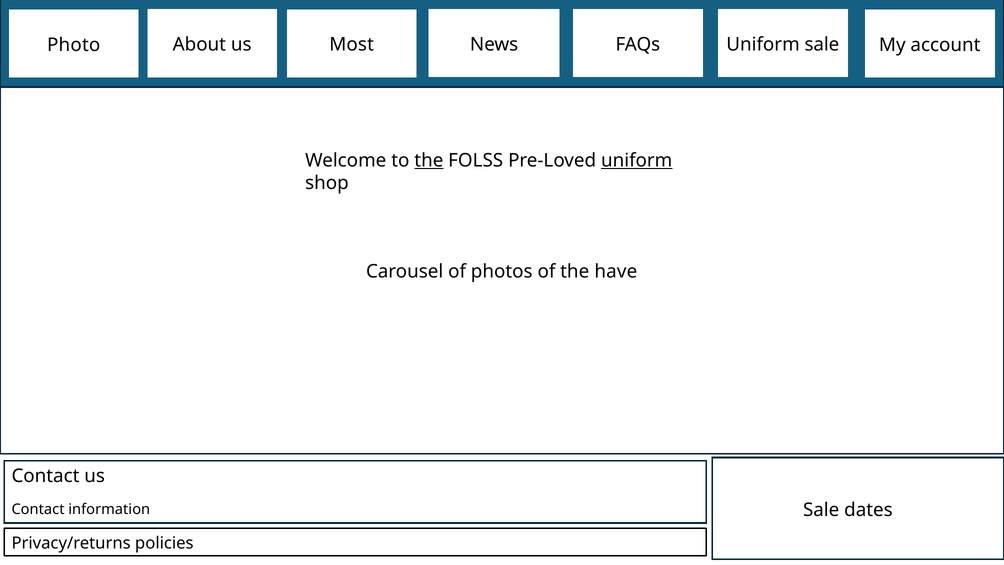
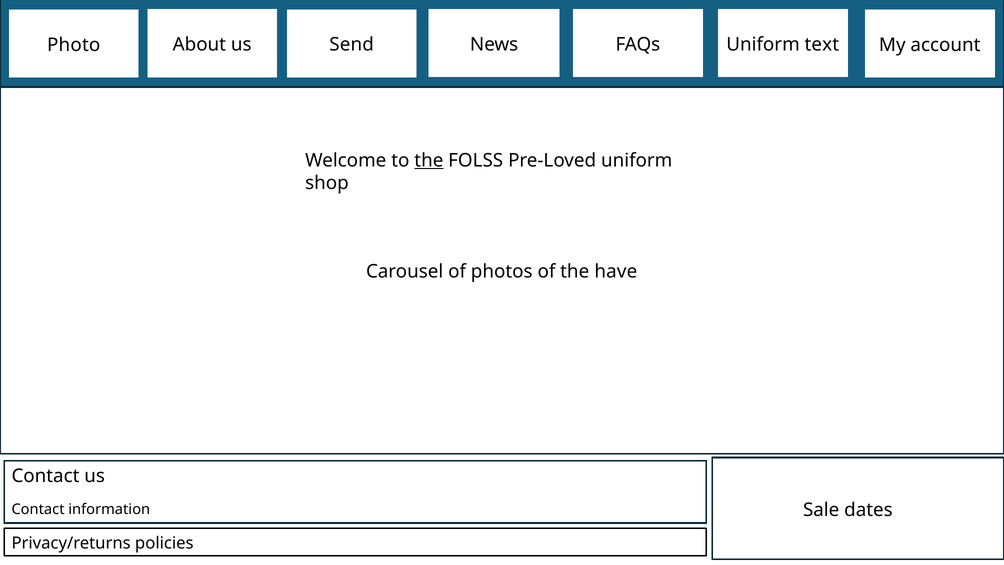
Uniform sale: sale -> text (822, 44)
Most: Most -> Send (352, 45)
uniform underline: present -> none (637, 160)
